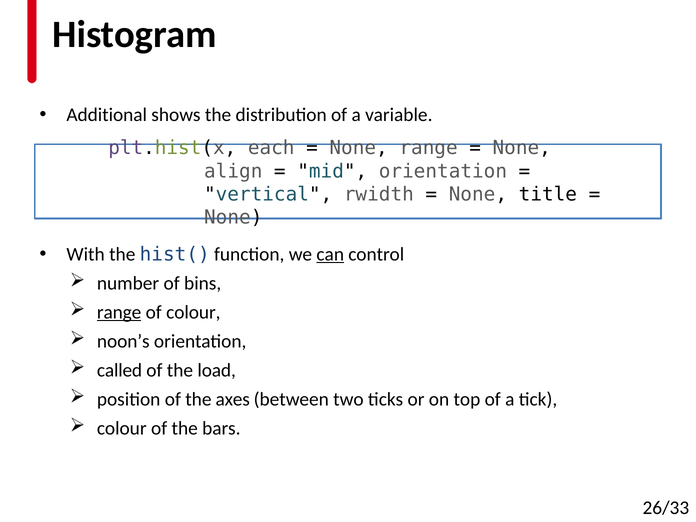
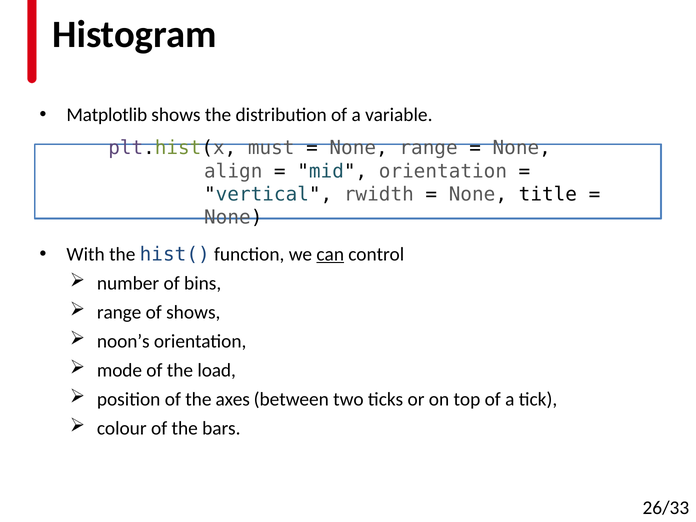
Additional: Additional -> Matplotlib (107, 115)
each: each -> must (271, 148)
range underline: present -> none (119, 312)
of colour: colour -> shows (193, 312)
called: called -> mode (119, 370)
